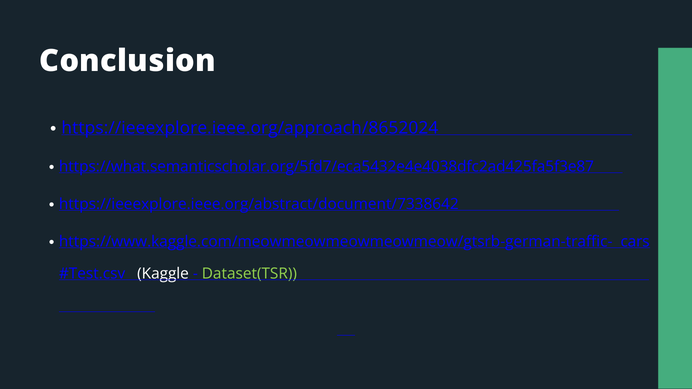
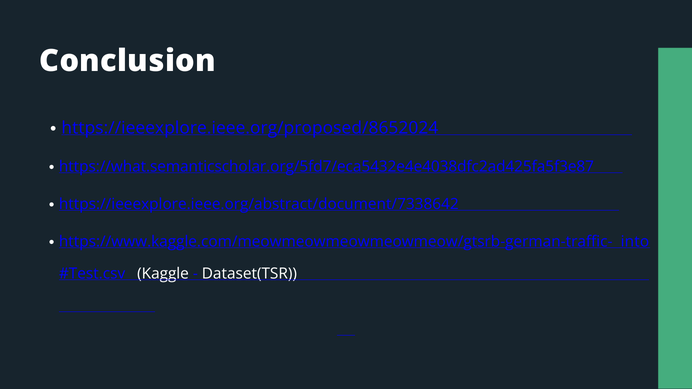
https://ieeexplore.ieee.org/approach/8652024: https://ieeexplore.ieee.org/approach/8652024 -> https://ieeexplore.ieee.org/proposed/8652024 (250, 128)
cars: cars -> into (635, 242)
Dataset(TSR colour: light green -> white (249, 274)
